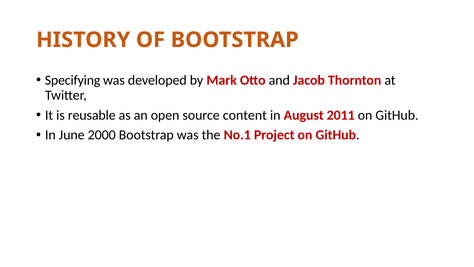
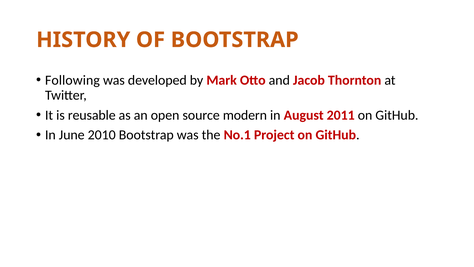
Specifying: Specifying -> Following (72, 80)
content: content -> modern (245, 115)
2000: 2000 -> 2010 (102, 135)
